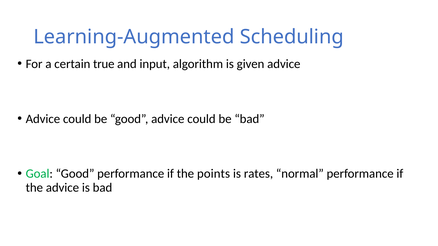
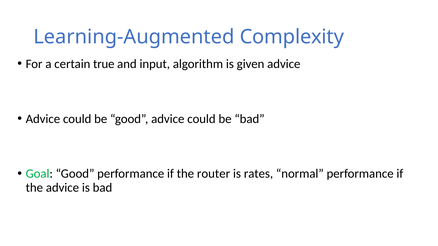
Scheduling: Scheduling -> Complexity (292, 37)
points: points -> router (214, 174)
